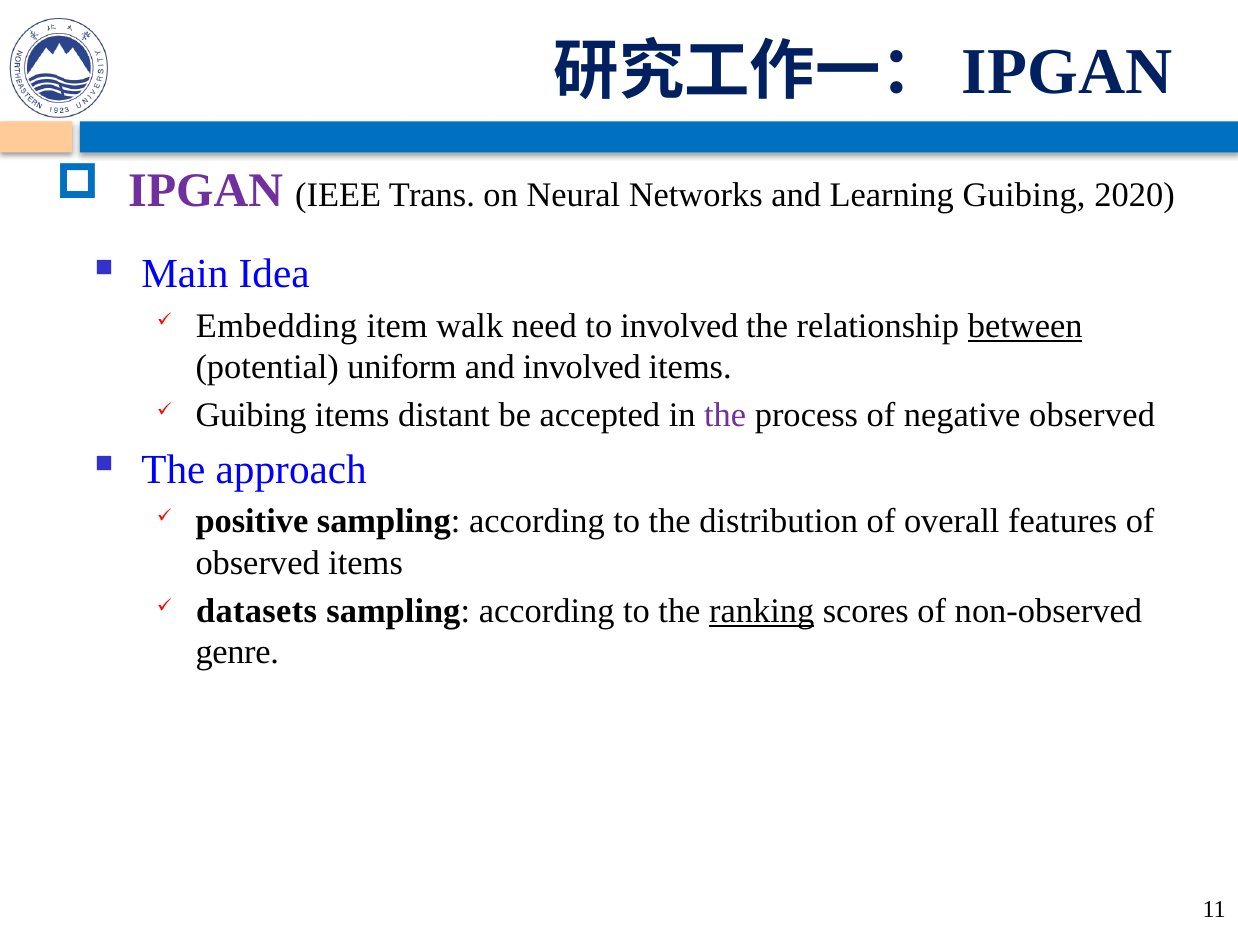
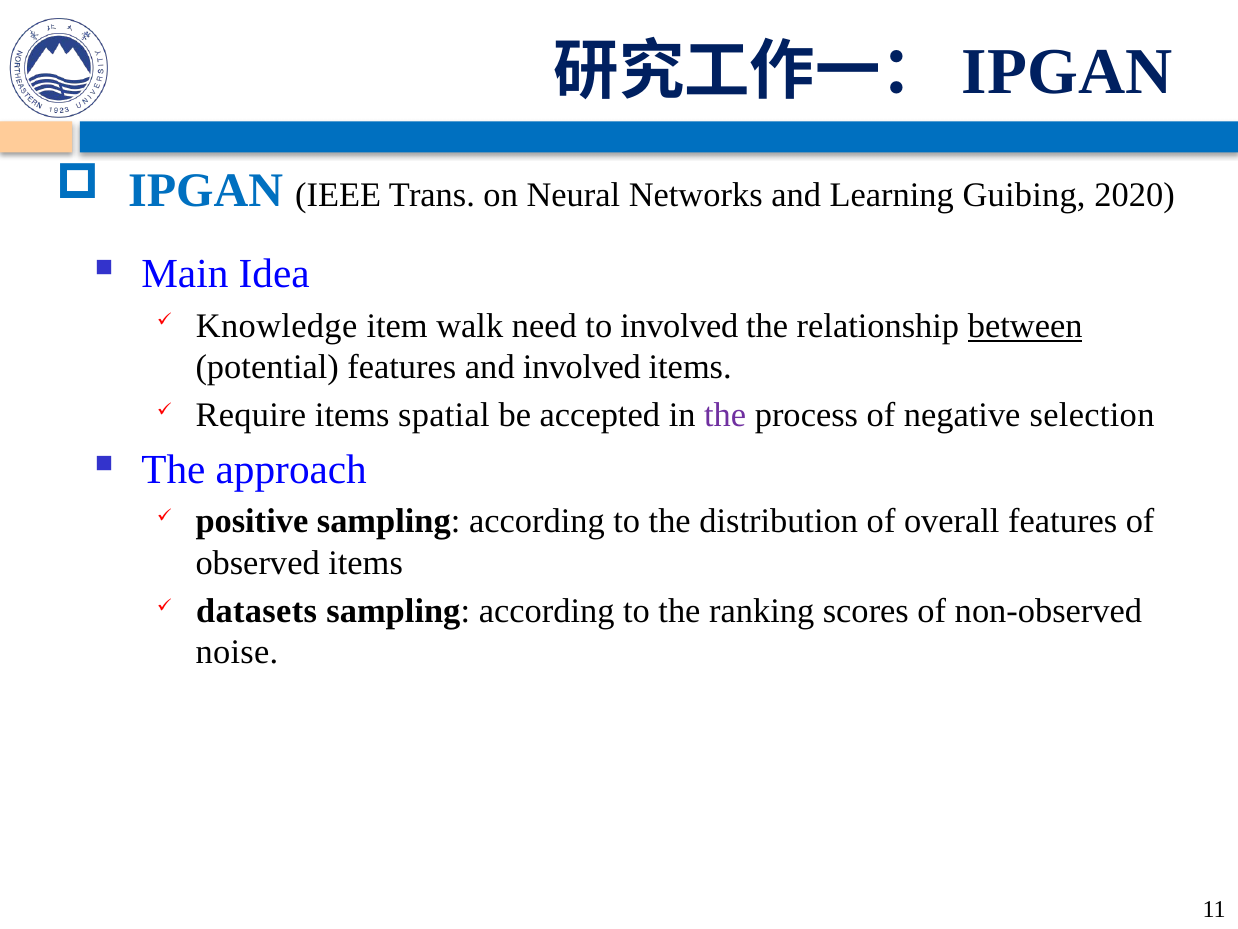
IPGAN colour: purple -> blue (206, 191)
Embedding: Embedding -> Knowledge (277, 326)
potential uniform: uniform -> features (402, 367)
Guibing: Guibing -> Require (251, 415)
distant: distant -> spatial (444, 415)
negative observed: observed -> selection (1092, 415)
ranking underline: present -> none (762, 611)
genre: genre -> noise (237, 652)
